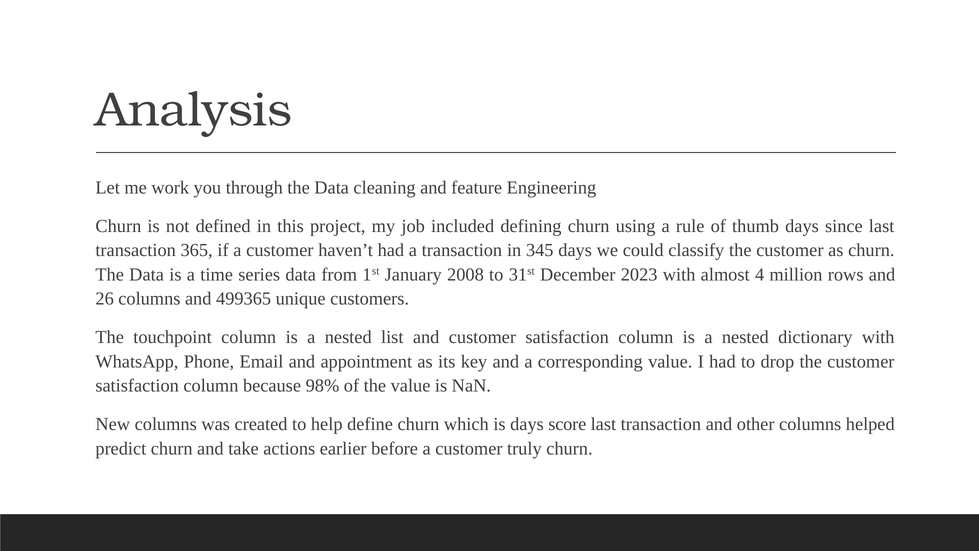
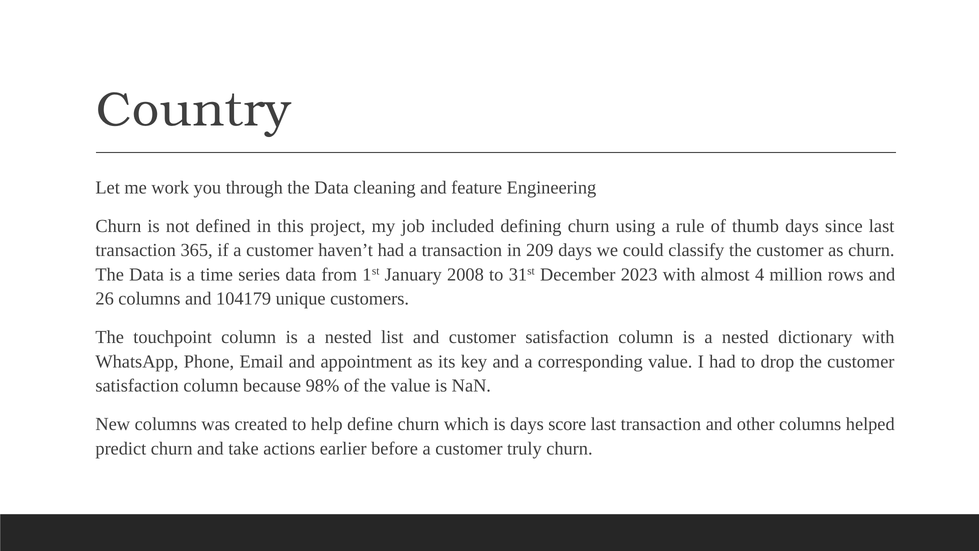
Analysis: Analysis -> Country (194, 110)
345: 345 -> 209 (540, 250)
499365: 499365 -> 104179 (244, 299)
